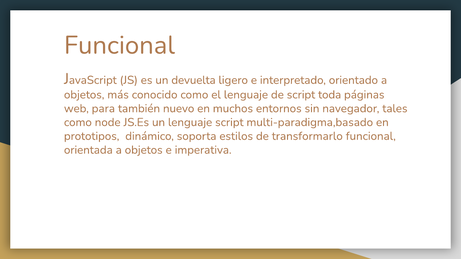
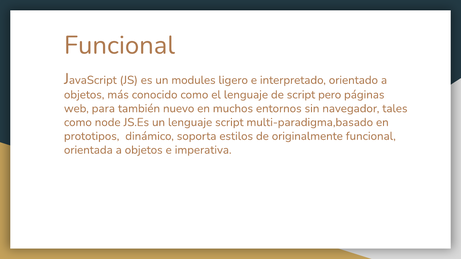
devuelta: devuelta -> modules (193, 80)
toda: toda -> pero (330, 95)
transformarlo: transformarlo -> originalmente (307, 136)
